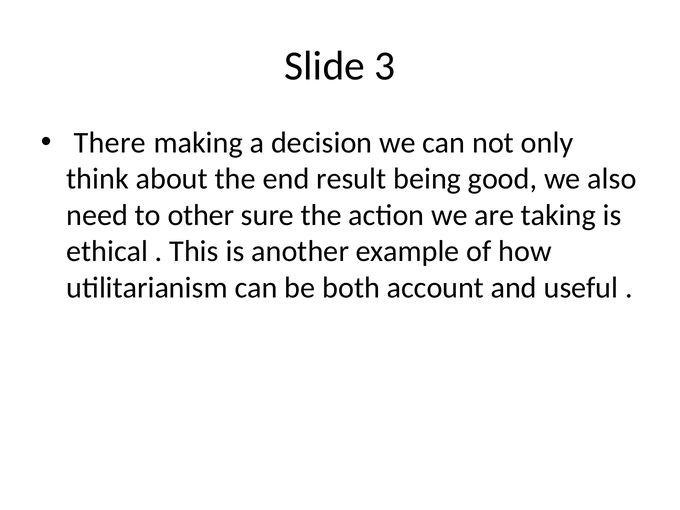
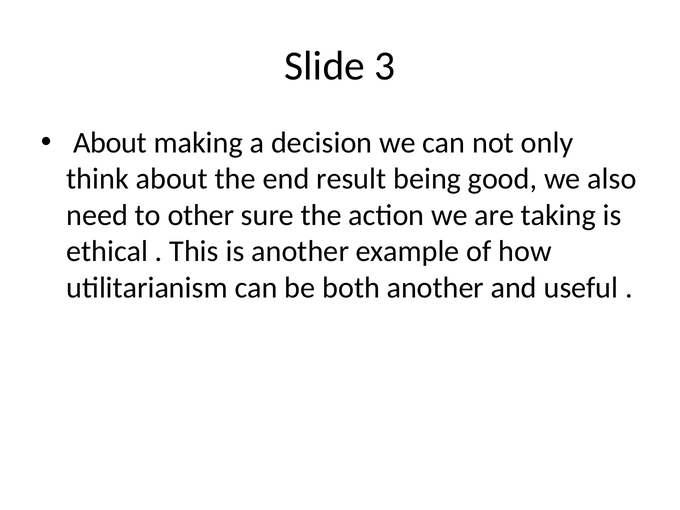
There: There -> About (110, 143)
both account: account -> another (435, 288)
